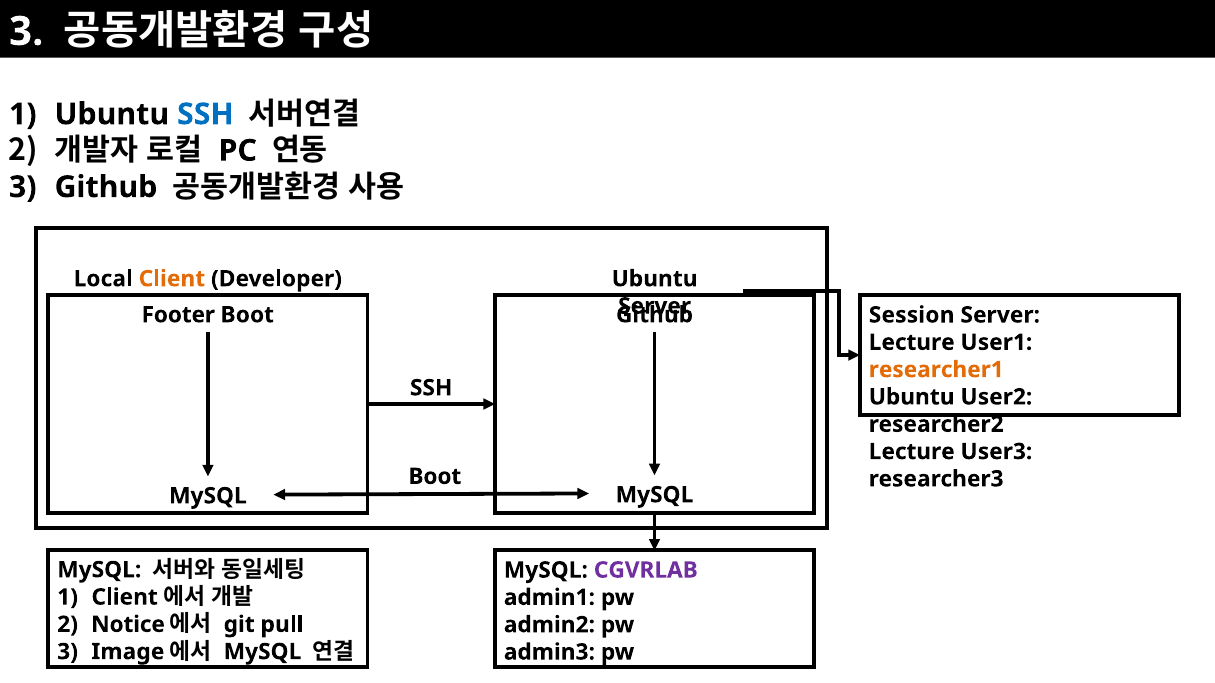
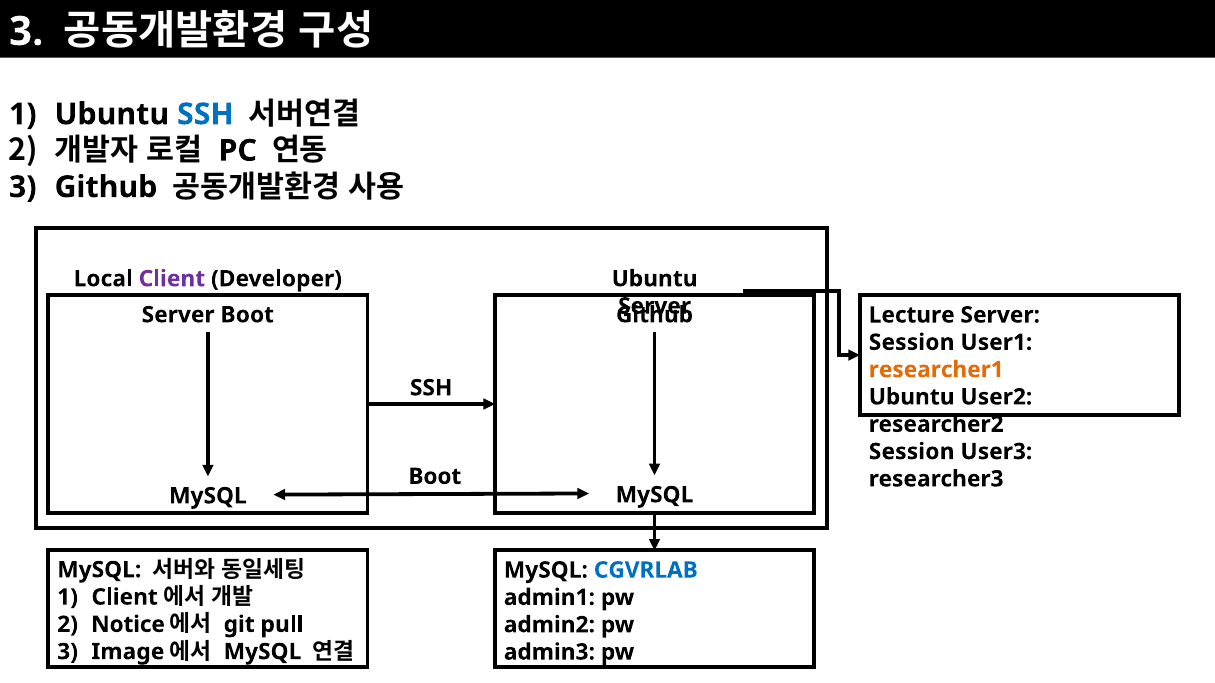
Client colour: orange -> purple (172, 279)
Session: Session -> Lecture (912, 315)
Footer: Footer -> Server (178, 315)
Lecture: Lecture -> Session (912, 343)
Lecture: Lecture -> Session (912, 452)
CGVRLAB colour: purple -> blue (646, 570)
